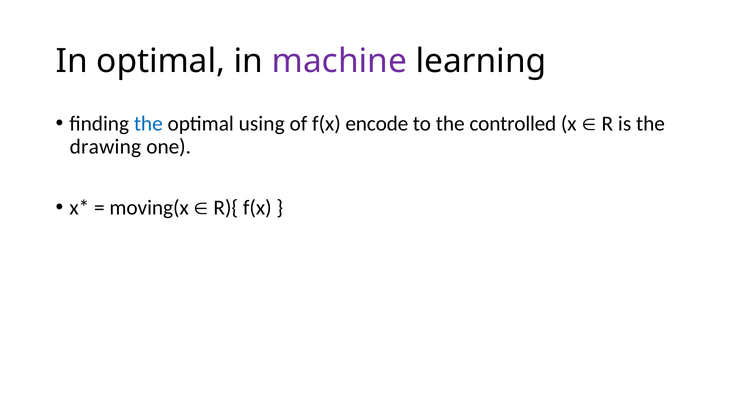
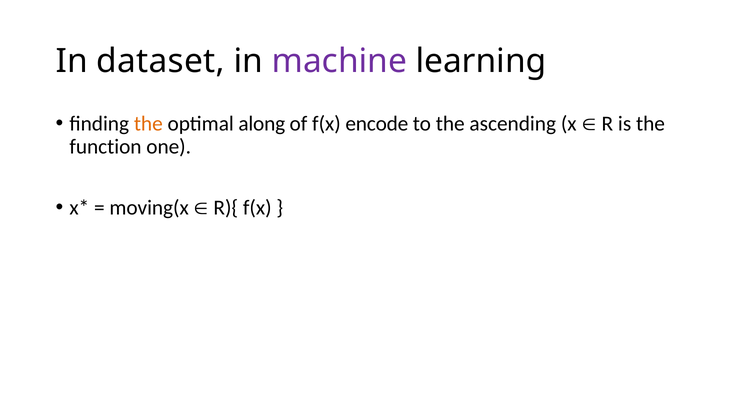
In optimal: optimal -> dataset (161, 61)
the colour: blue -> orange (148, 124)
using: using -> along (262, 124)
controlled: controlled -> ascending (513, 124)
drawing: drawing -> function (106, 147)
